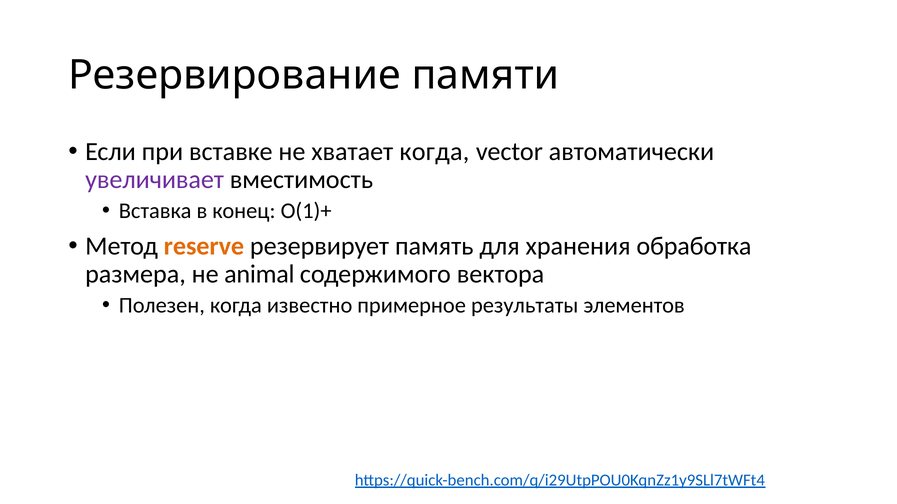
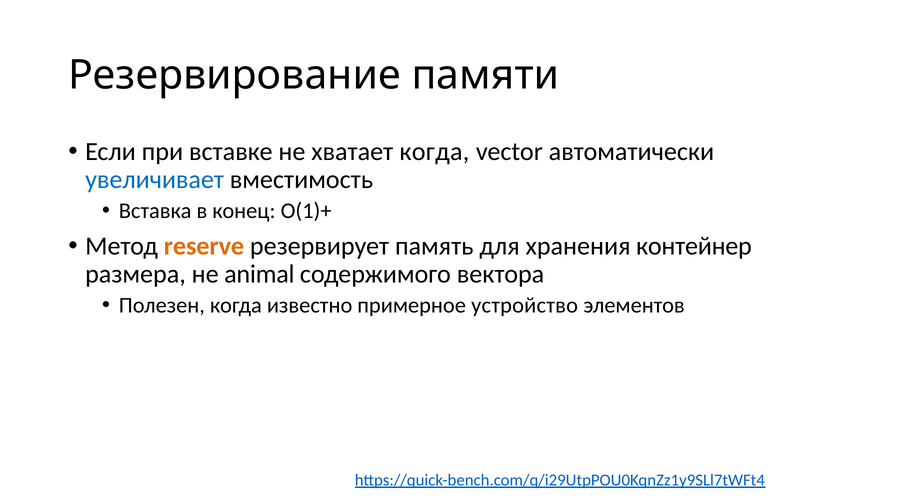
увеличивает colour: purple -> blue (155, 180)
обработка: обработка -> контейнер (694, 246)
результаты: результаты -> устройство (525, 306)
